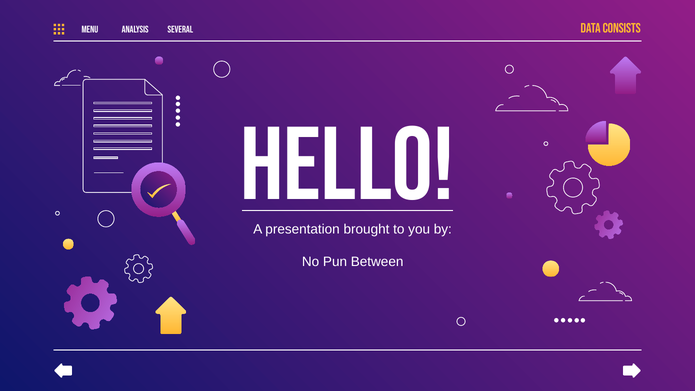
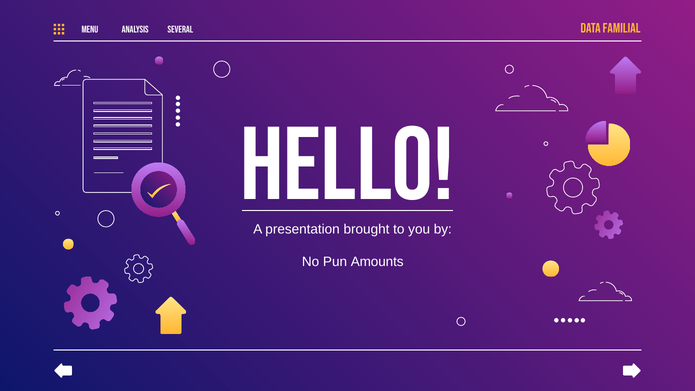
CONSISTS: CONSISTS -> FAMILIAL (622, 29)
Between: Between -> Amounts (377, 262)
